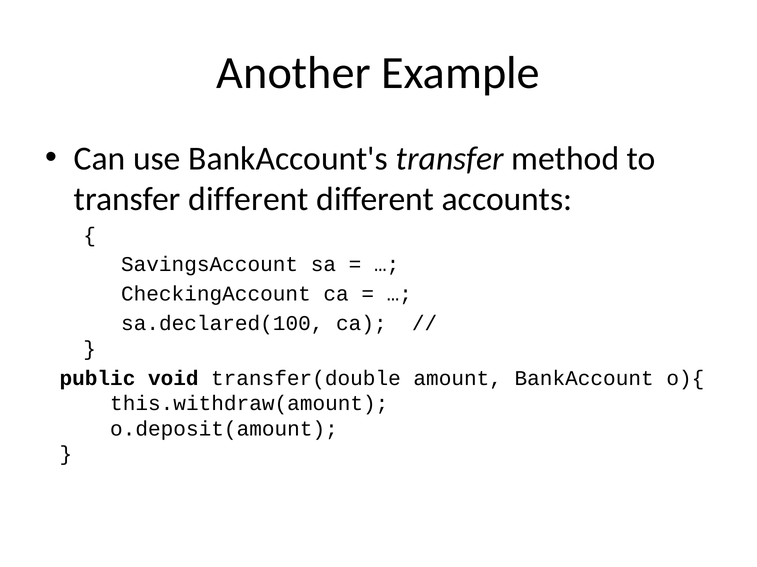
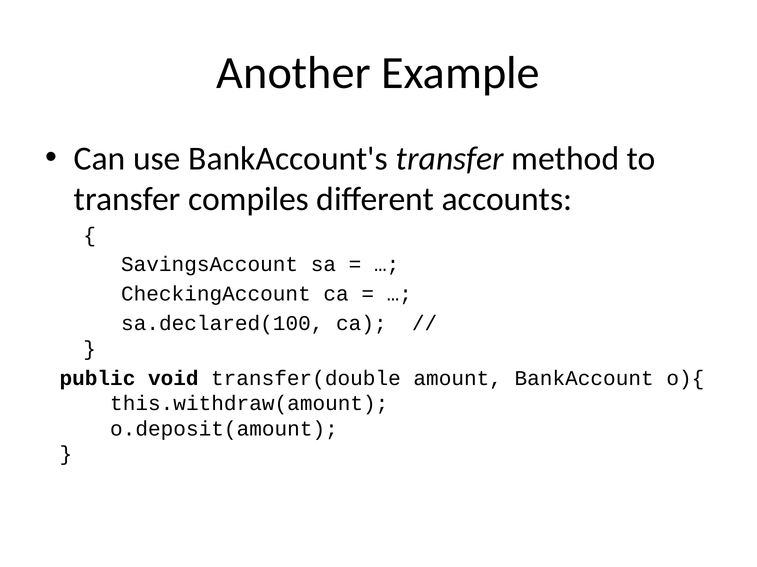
transfer different: different -> compiles (249, 199)
